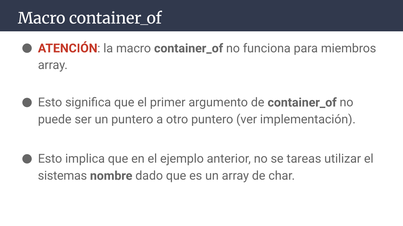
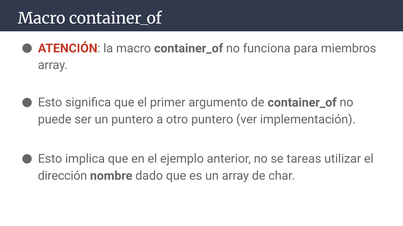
sistemas: sistemas -> dirección (62, 176)
